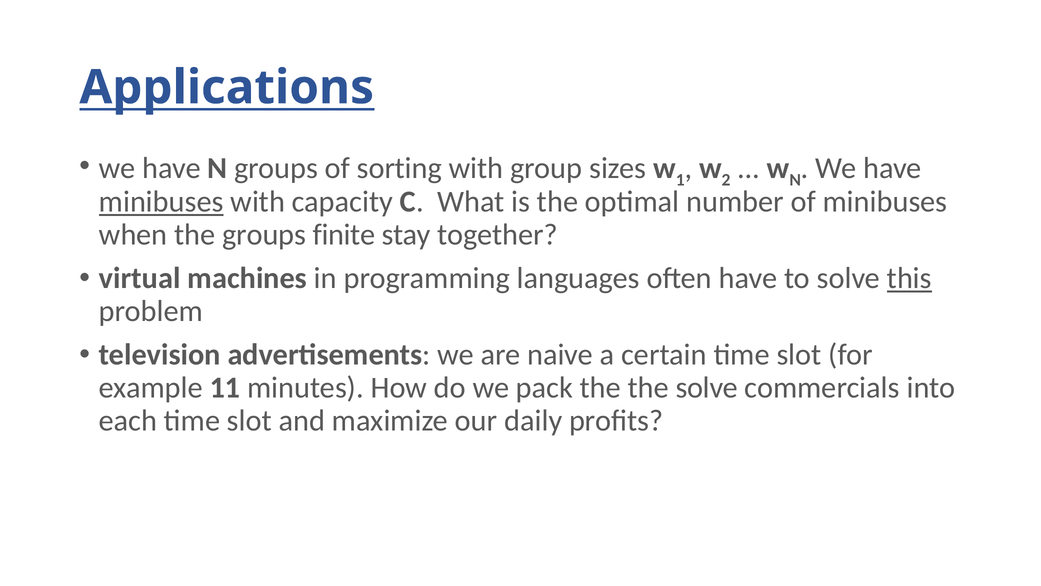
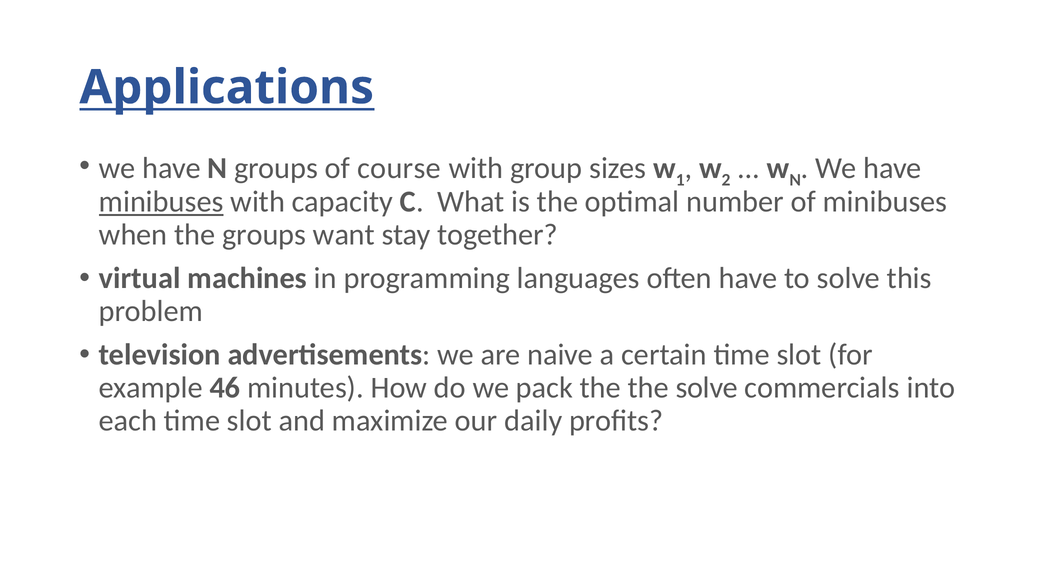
sorting: sorting -> course (399, 168)
finite: finite -> want (344, 235)
this underline: present -> none (909, 278)
11: 11 -> 46 (225, 387)
